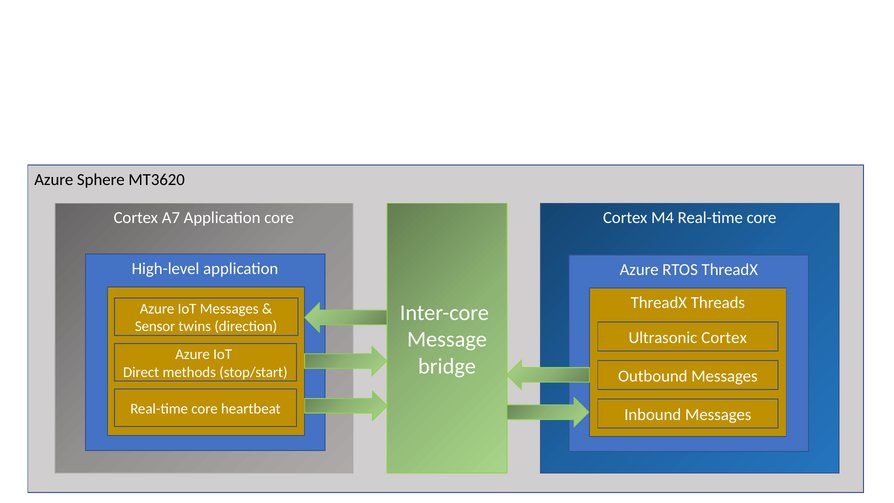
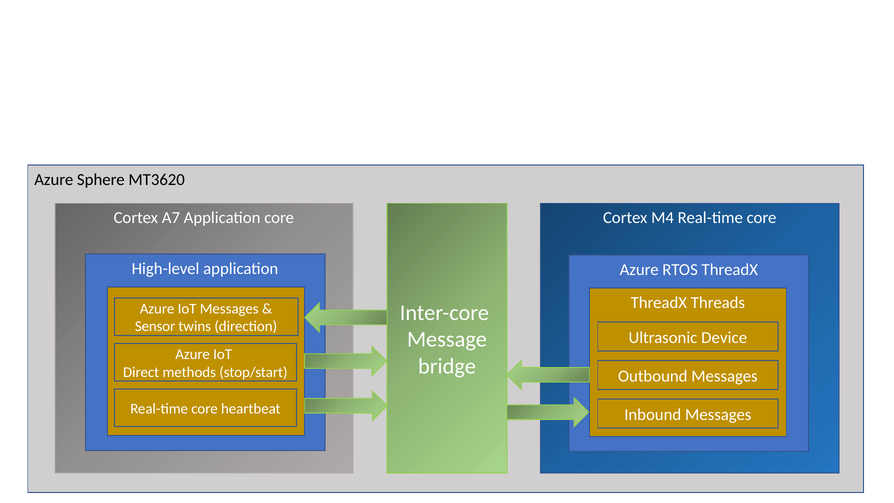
Ultrasonic Cortex: Cortex -> Device (724, 338)
